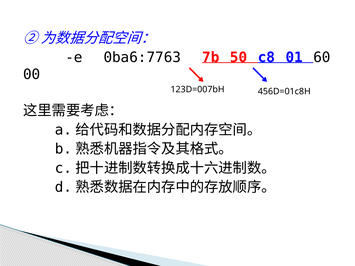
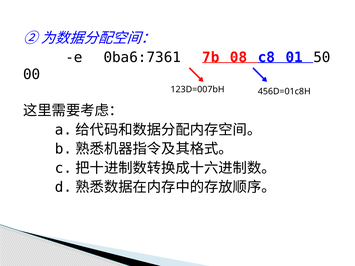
0ba6:7763: 0ba6:7763 -> 0ba6:7361 (142, 57)
50: 50 -> 08 (239, 57)
60: 60 -> 50 (322, 57)
